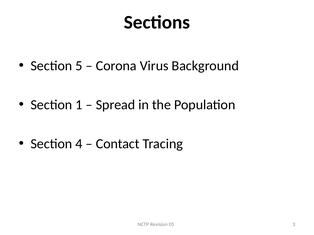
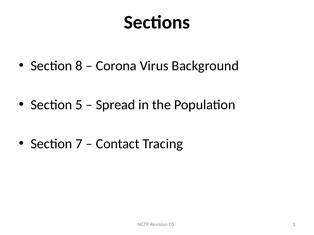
5: 5 -> 8 (79, 66)
1: 1 -> 5 (79, 105)
4: 4 -> 7 (79, 144)
